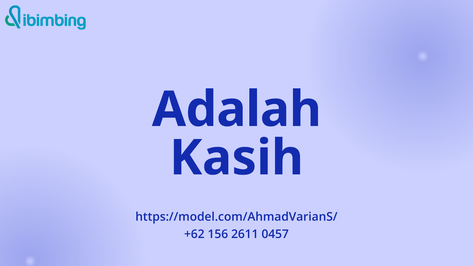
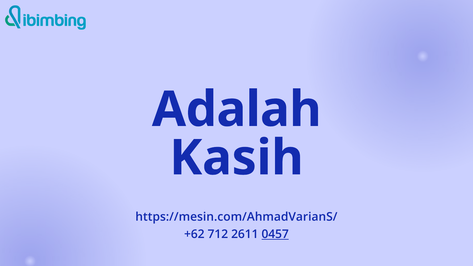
https://model.com/AhmadVarianS/: https://model.com/AhmadVarianS/ -> https://mesin.com/AhmadVarianS/ (236, 217)
156: 156 -> 712 (218, 234)
0457 underline: none -> present (275, 234)
